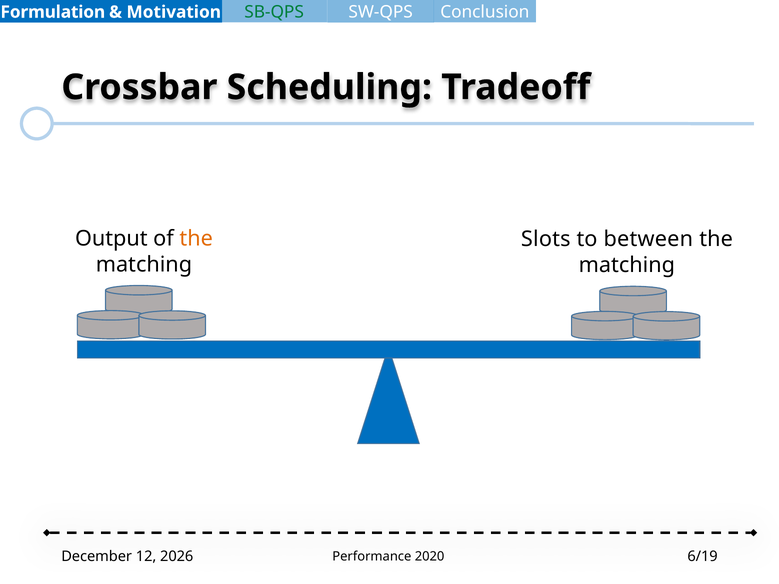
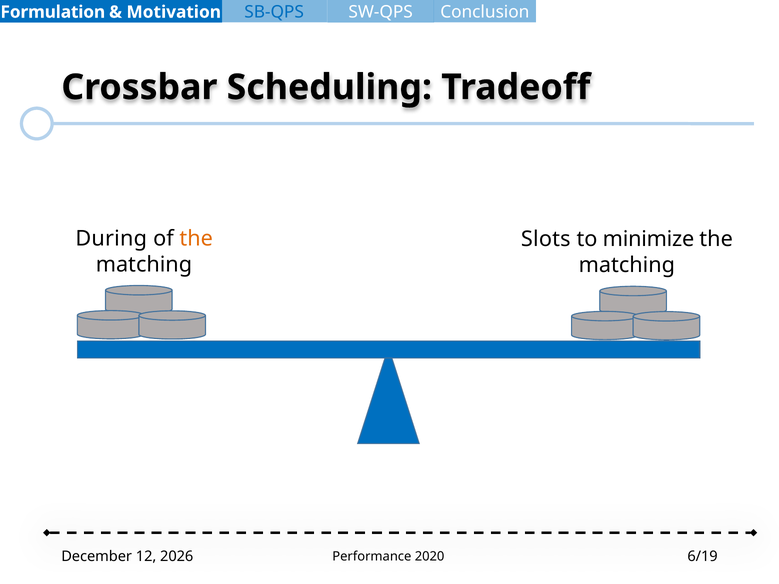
SB-QPS colour: green -> blue (274, 12)
Output: Output -> During (111, 239)
between: between -> minimize (649, 239)
